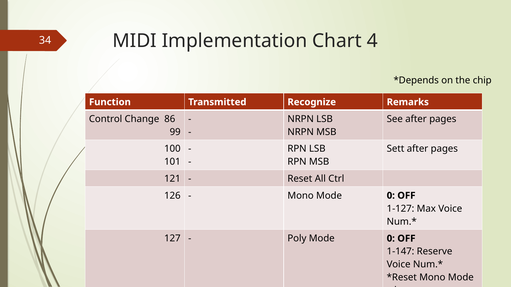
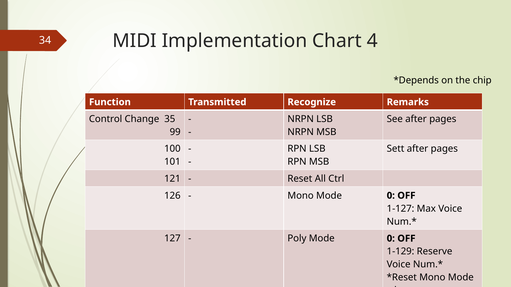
86: 86 -> 35 (170, 119)
1-147: 1-147 -> 1-129 (401, 252)
